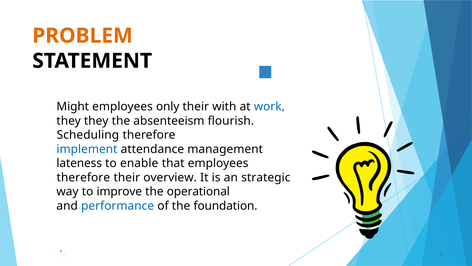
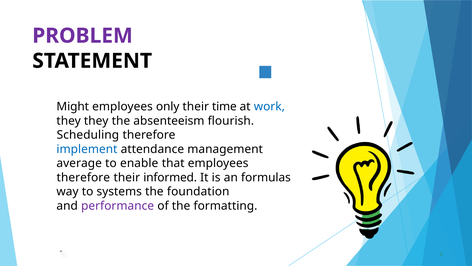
PROBLEM colour: orange -> purple (83, 36)
with: with -> time (224, 106)
lateness: lateness -> average (79, 163)
overview: overview -> informed (170, 177)
strategic: strategic -> formulas (266, 177)
improve: improve -> systems (119, 191)
operational: operational -> foundation (198, 191)
performance colour: blue -> purple (118, 206)
foundation: foundation -> formatting (225, 206)
